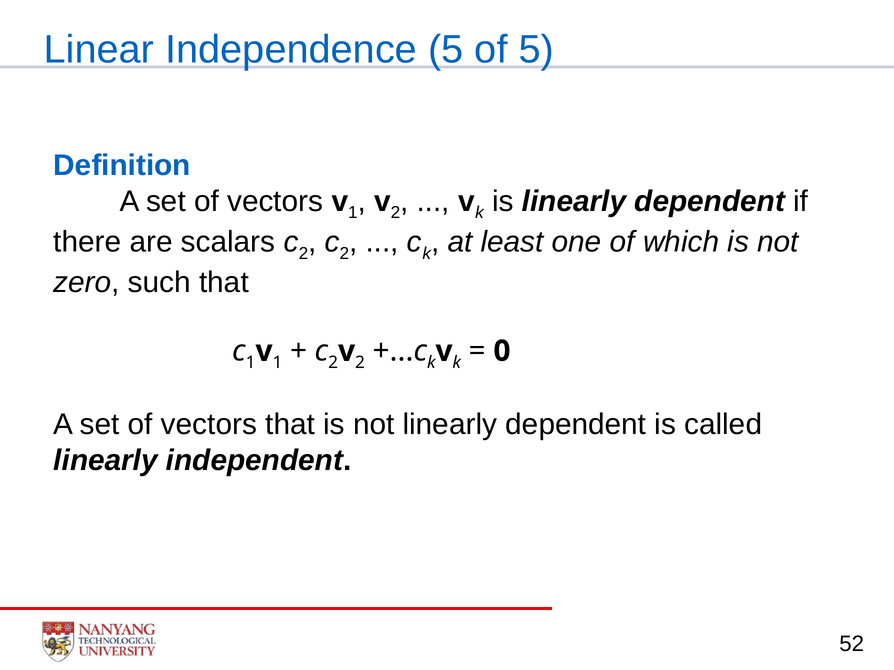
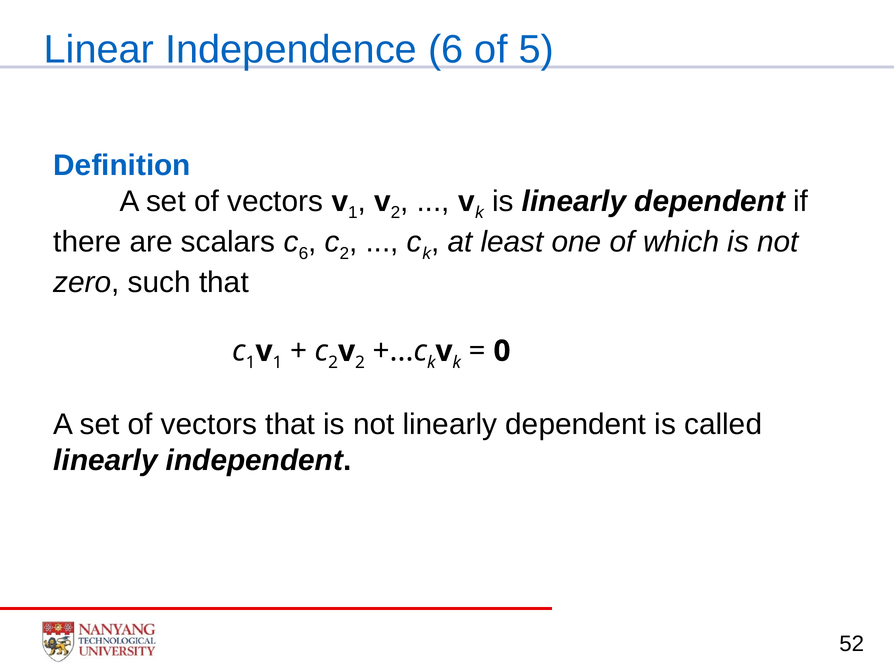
Independence 5: 5 -> 6 (446, 50)
scalars c 2: 2 -> 6 (303, 254)
